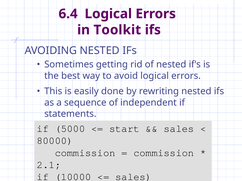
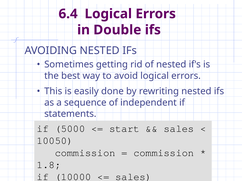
Toolkit: Toolkit -> Double (117, 30)
80000: 80000 -> 10050 (55, 141)
2.1: 2.1 -> 1.8 (49, 165)
